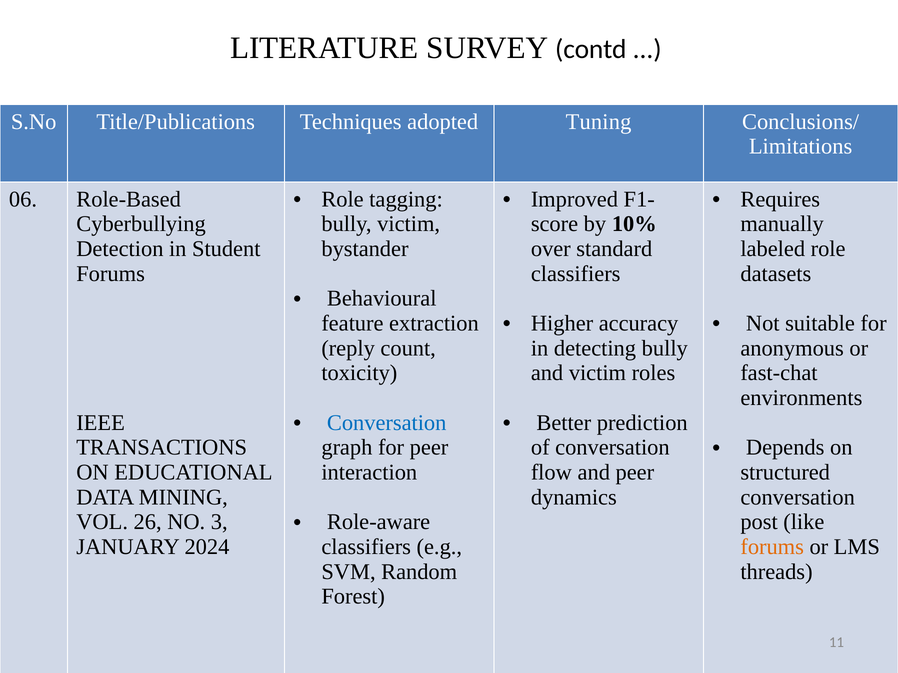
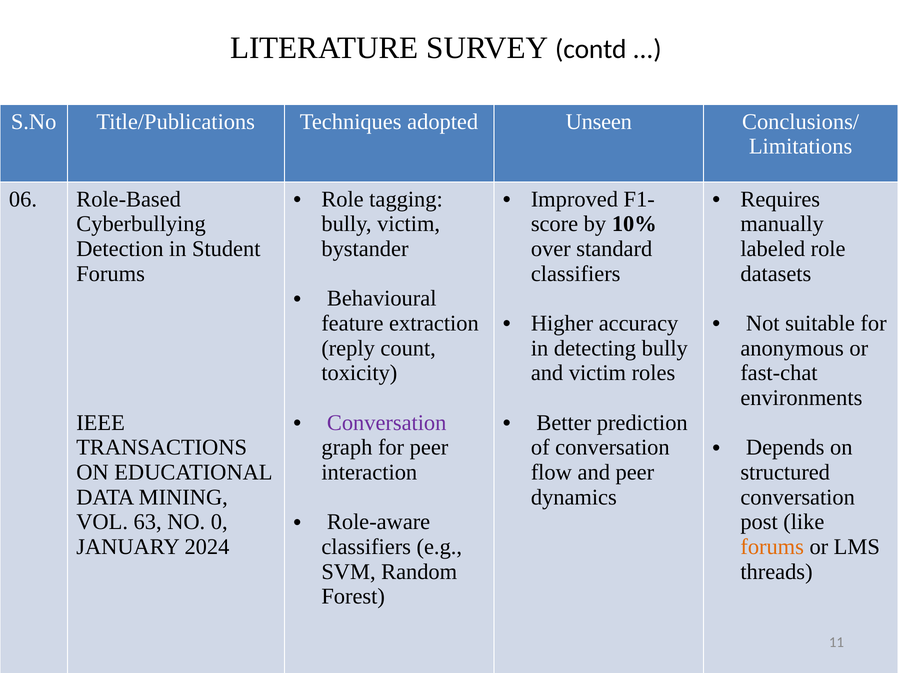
Tuning: Tuning -> Unseen (599, 122)
Conversation colour: blue -> purple (387, 423)
26: 26 -> 63 (148, 522)
3: 3 -> 0 (219, 522)
